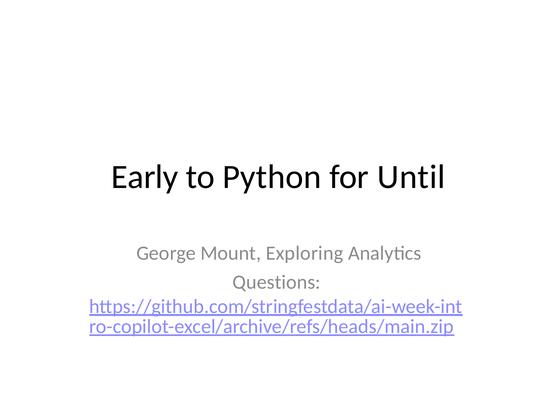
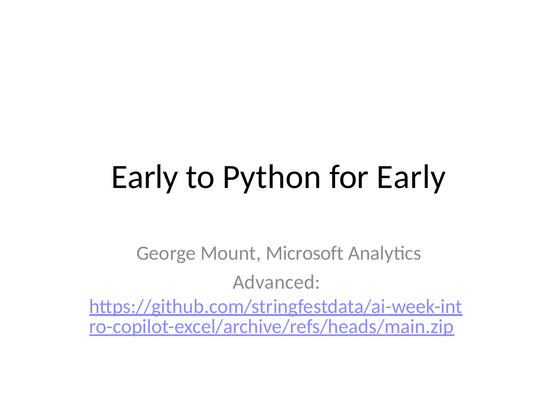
for Until: Until -> Early (411, 177)
Exploring: Exploring -> Microsoft (305, 253)
Questions: Questions -> Advanced (277, 283)
